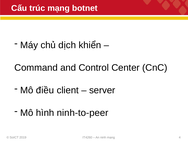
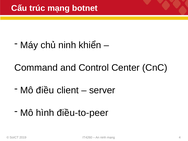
chủ dịch: dịch -> ninh (67, 45)
ninh-to-peer: ninh-to-peer -> điều-to-peer (83, 113)
